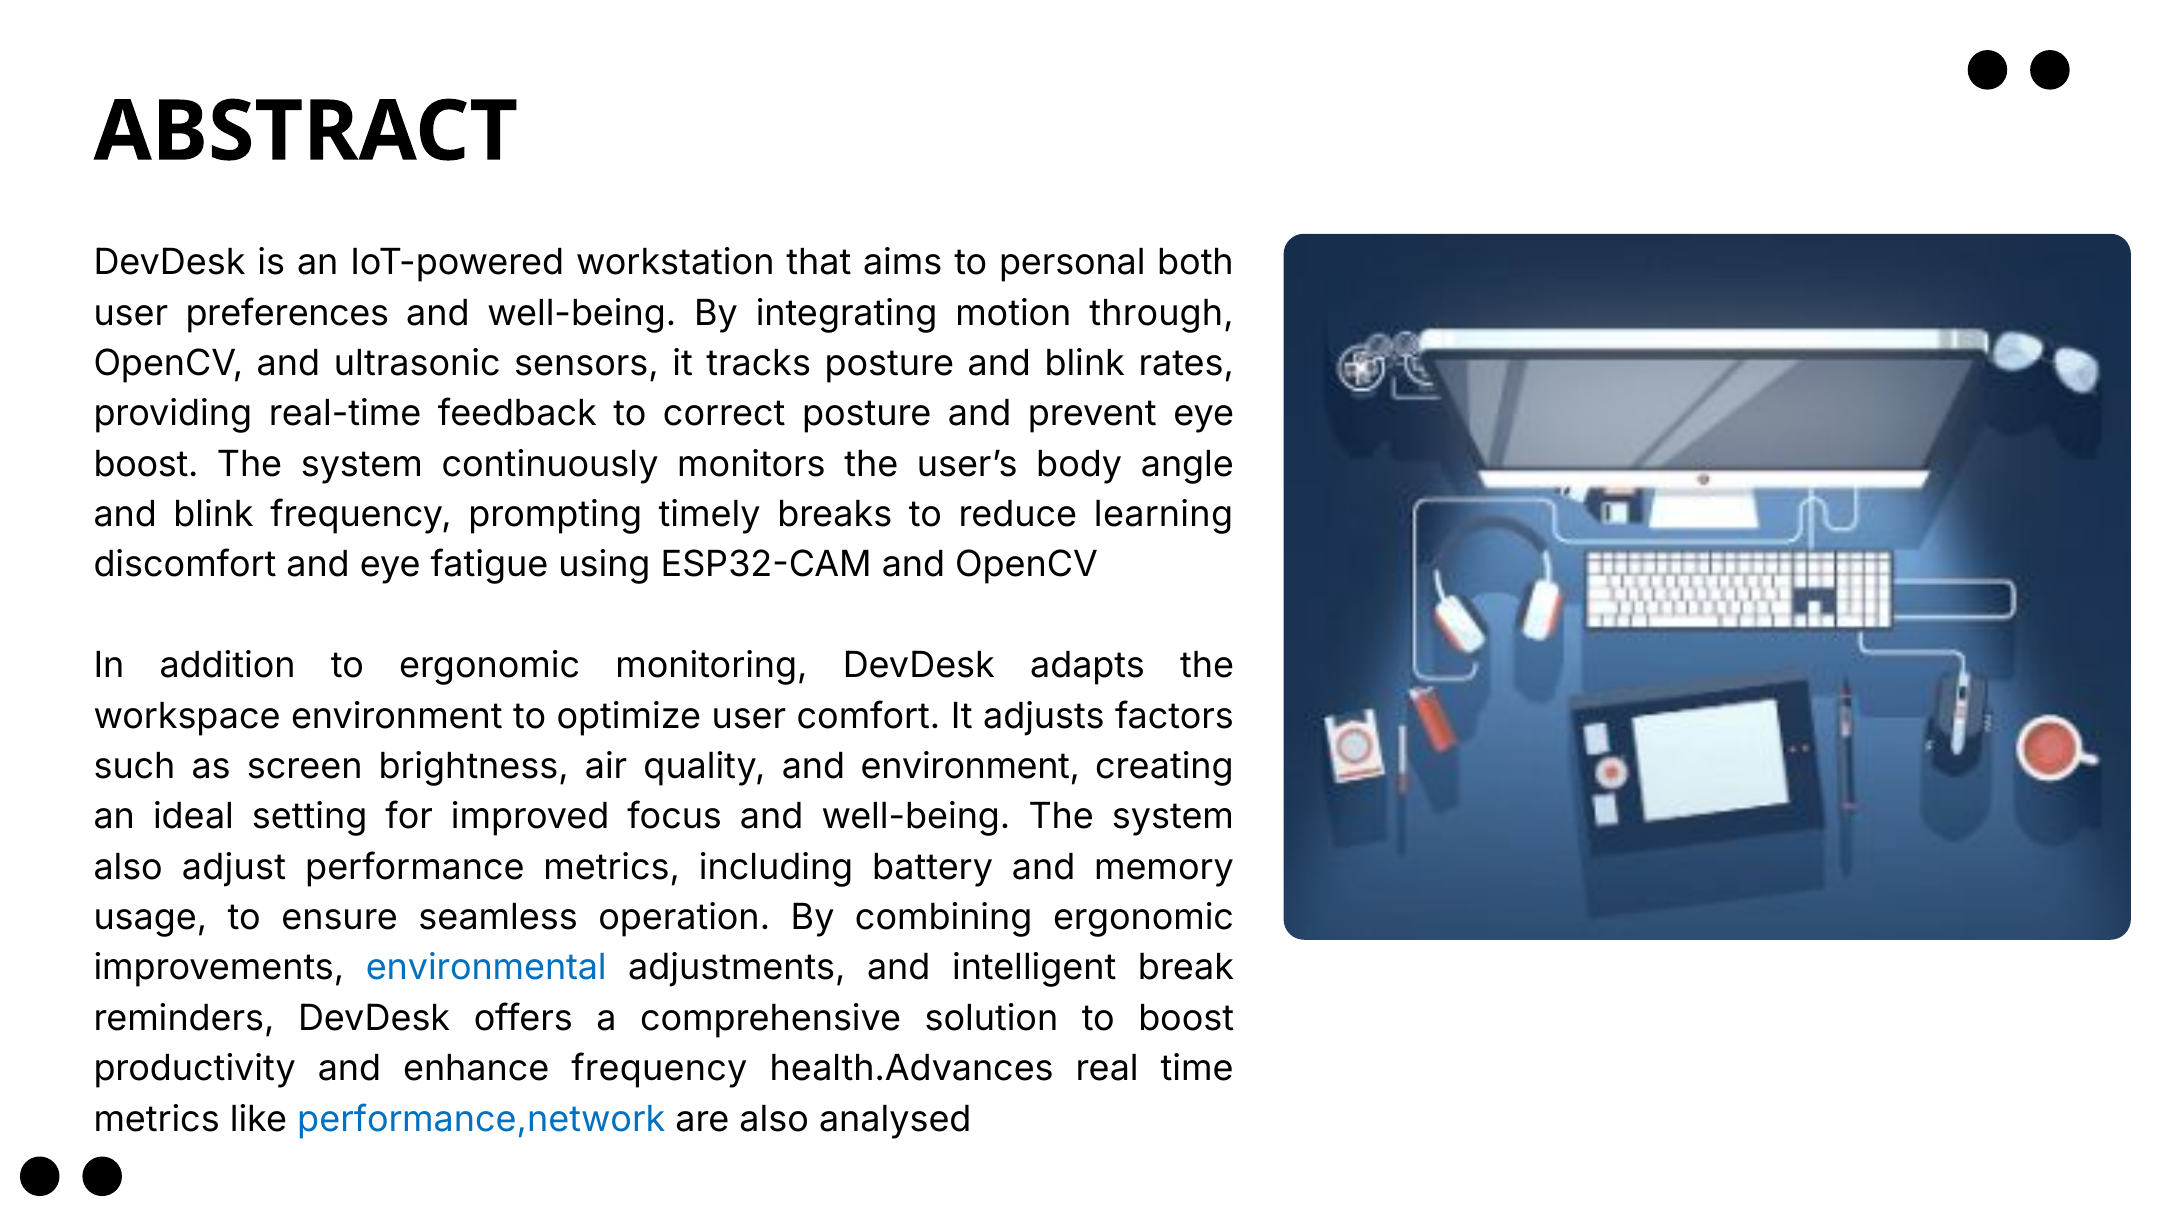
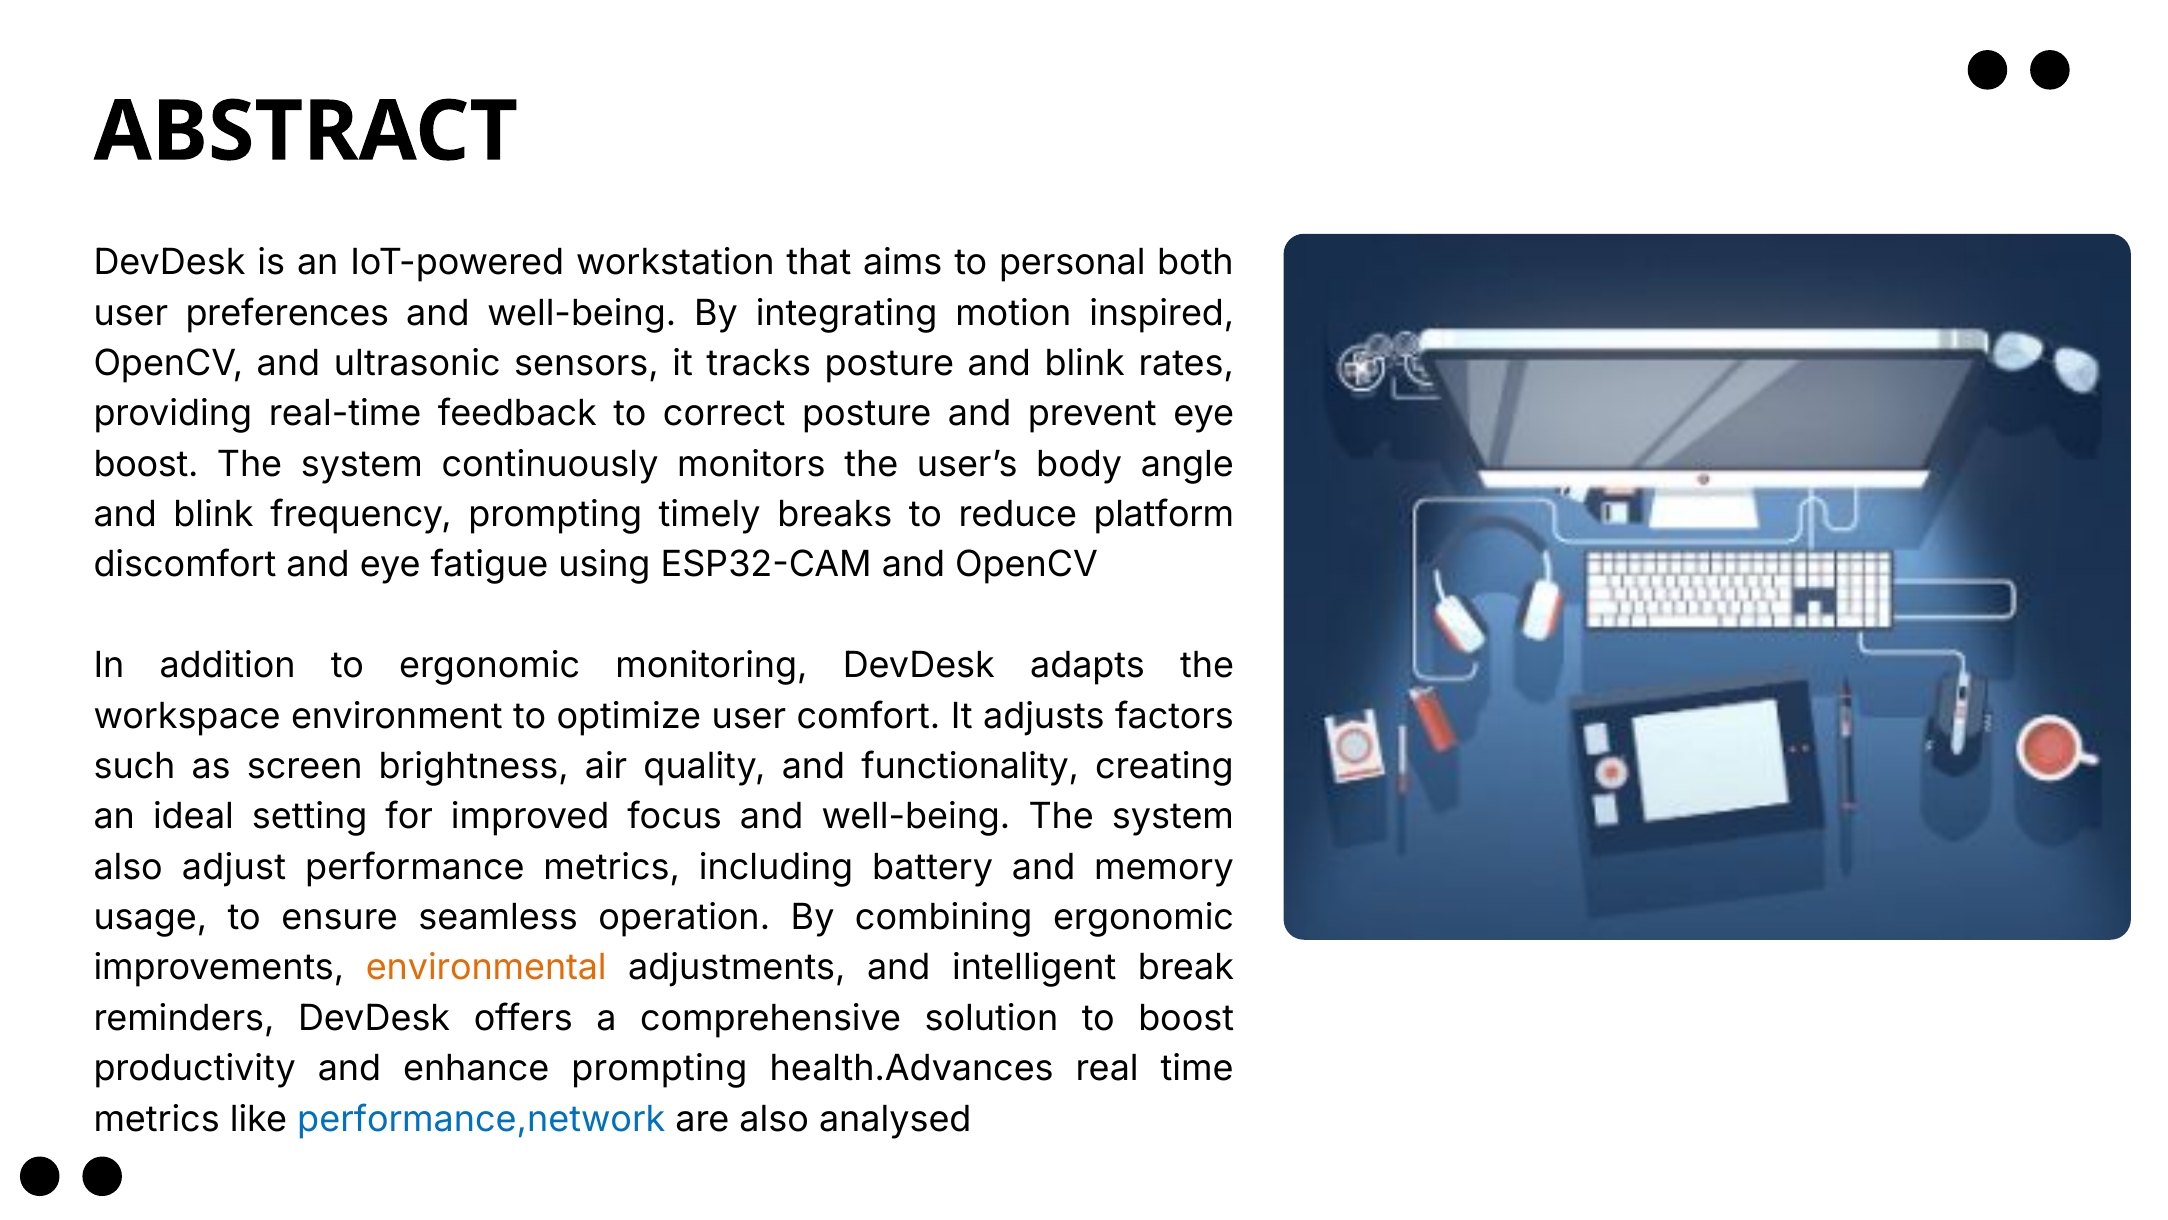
through: through -> inspired (1162, 313)
learning: learning -> platform (1164, 514)
and environment: environment -> functionality (970, 766)
environmental colour: blue -> orange (486, 968)
enhance frequency: frequency -> prompting (659, 1068)
